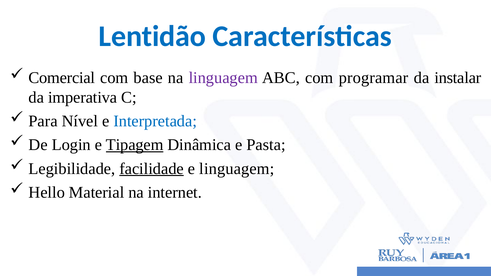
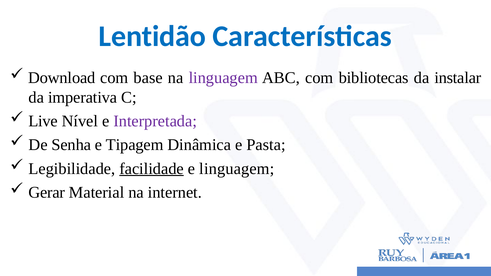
Comercial: Comercial -> Download (62, 78)
programar: programar -> bibliotecas (374, 78)
Para: Para -> Live (43, 121)
Interpretada colour: blue -> purple (155, 121)
Login: Login -> Senha (71, 145)
Tipagem underline: present -> none (135, 145)
Hello: Hello -> Gerar (47, 192)
